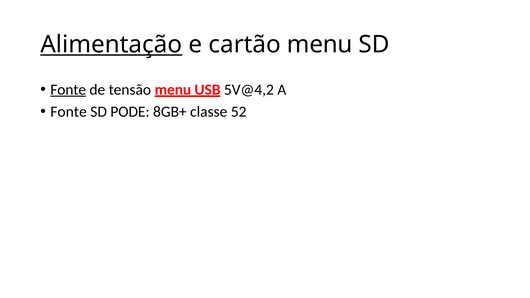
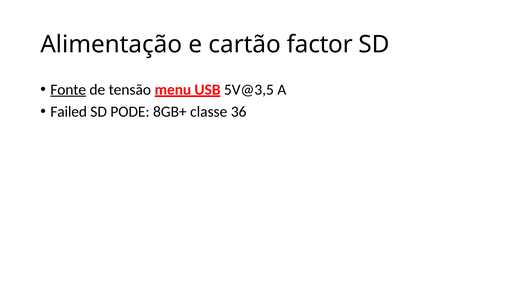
Alimentação underline: present -> none (111, 45)
cartão menu: menu -> factor (320, 45)
5V@4,2: 5V@4,2 -> 5V@3,5 (249, 90)
Fonte: Fonte -> Failed (69, 112)
52: 52 -> 36 (239, 112)
